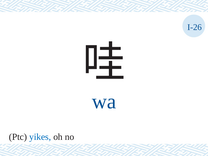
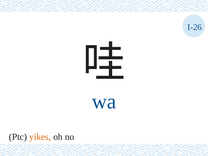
yikes colour: blue -> orange (40, 137)
